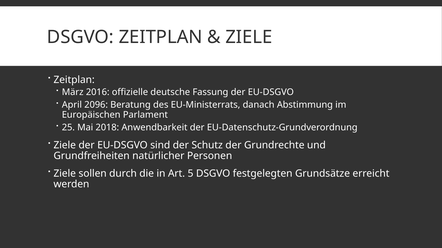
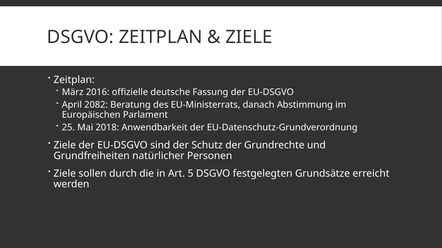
2096: 2096 -> 2082 (96, 105)
